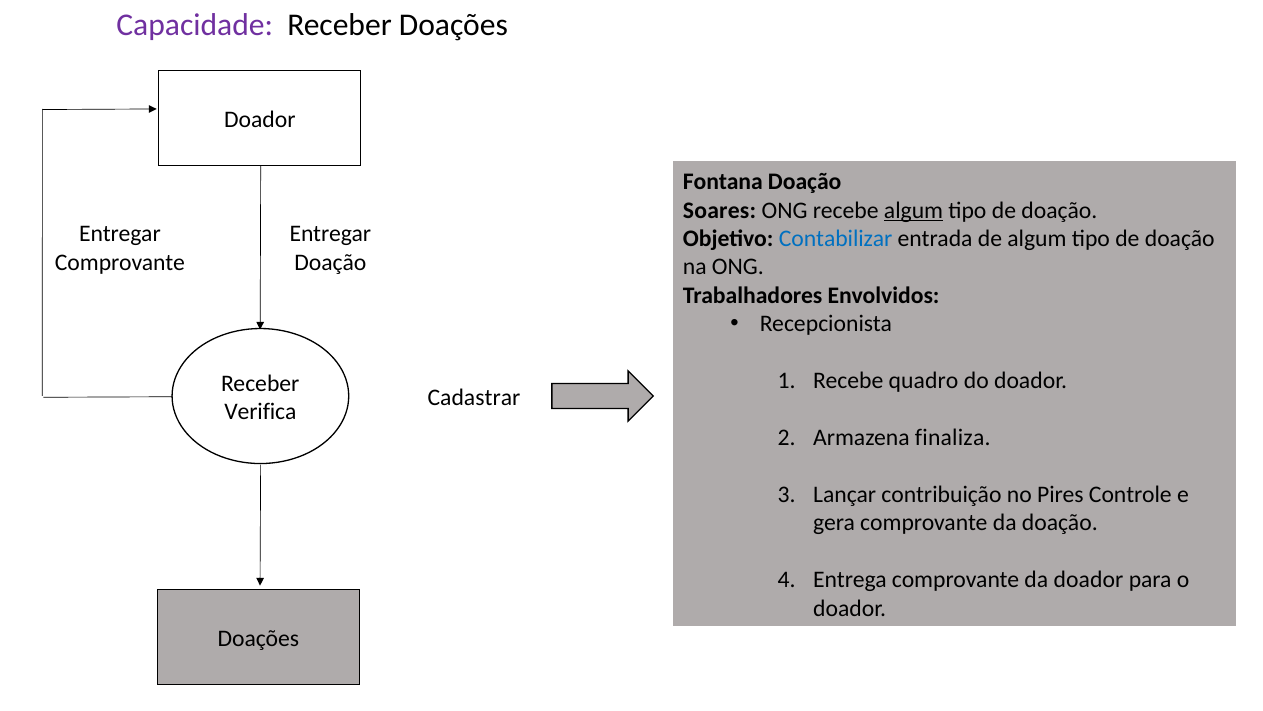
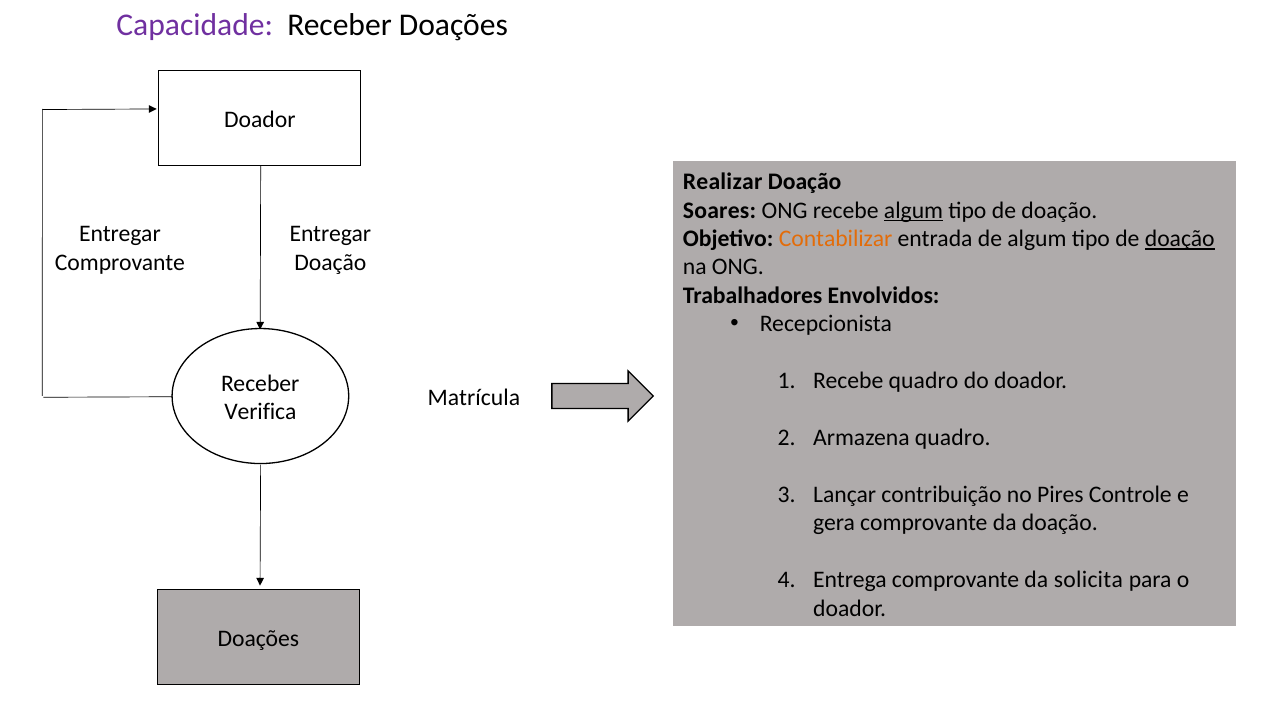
Fontana: Fontana -> Realizar (723, 182)
Contabilizar colour: blue -> orange (836, 239)
doação underline: none -> present (1180, 239)
Cadastrar: Cadastrar -> Matrícula (474, 398)
Armazena finaliza: finaliza -> quadro (953, 437)
da doador: doador -> solicita (1088, 580)
